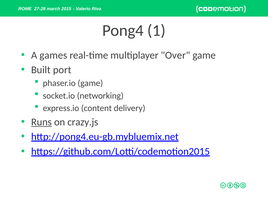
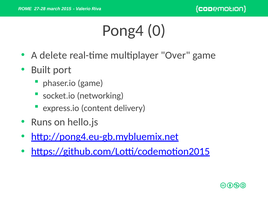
1: 1 -> 0 (156, 30)
games: games -> delete (53, 55)
Runs underline: present -> none (41, 122)
crazy.js: crazy.js -> hello.js (83, 122)
